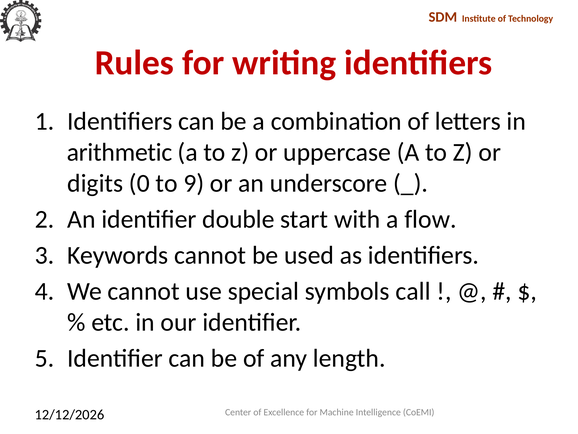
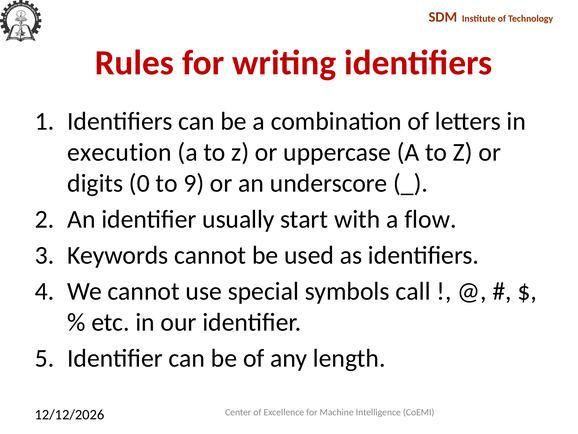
arithmetic: arithmetic -> execution (119, 152)
double: double -> usually (238, 219)
